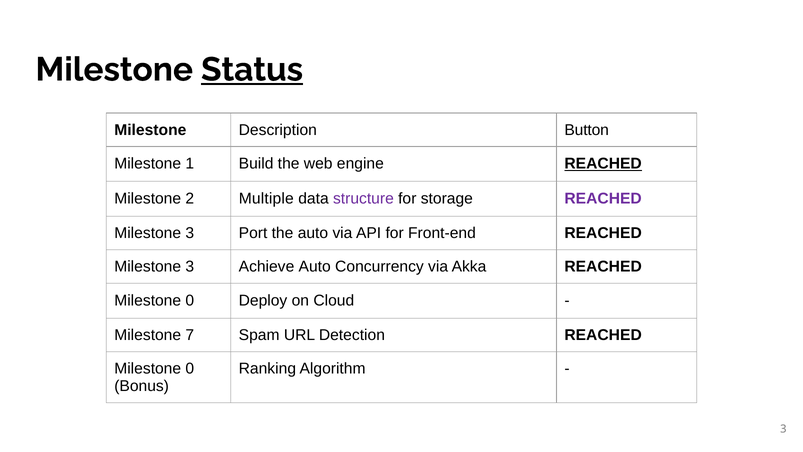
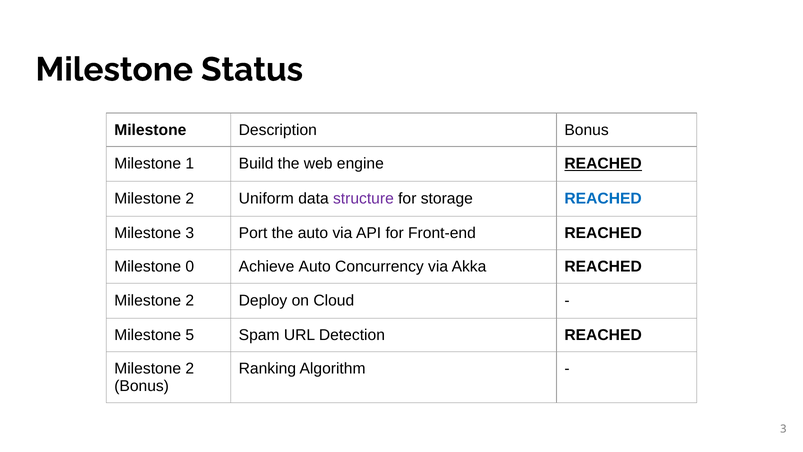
Status underline: present -> none (252, 70)
Description Button: Button -> Bonus (587, 130)
Multiple: Multiple -> Uniform (266, 198)
REACHED colour: purple -> blue (603, 198)
3: 3 -> 0 (190, 267)
0: 0 -> 2 (190, 300)
7: 7 -> 5 (190, 335)
0: 0 -> 2 (190, 369)
